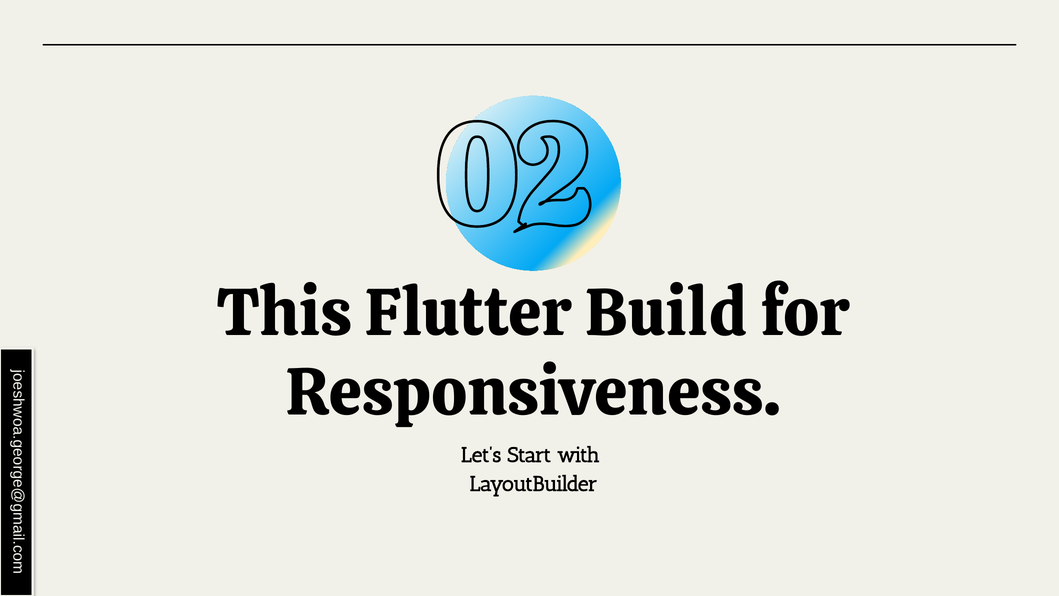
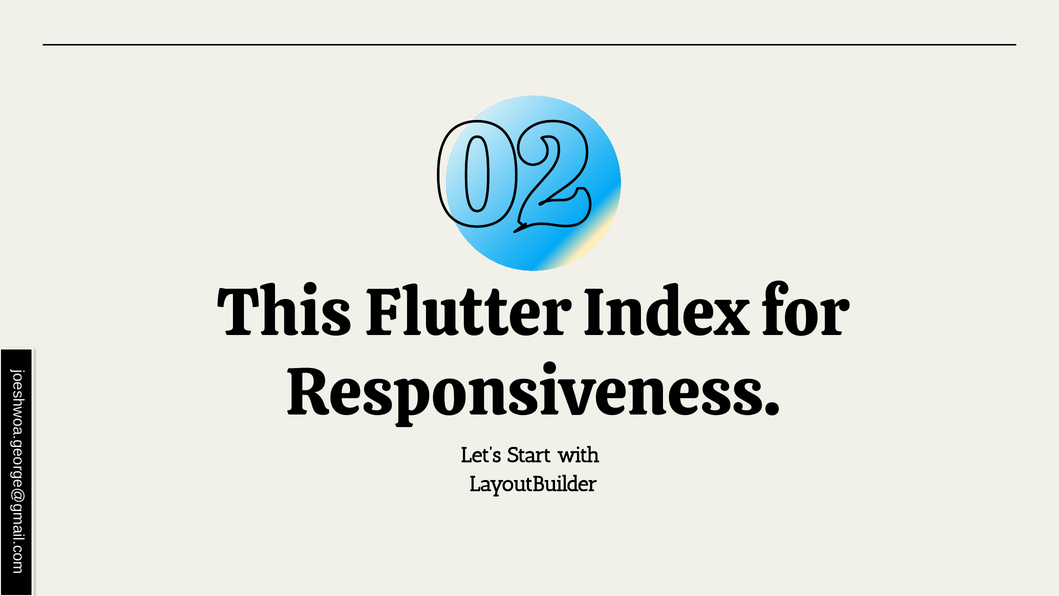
Build: Build -> Index (667, 313)
